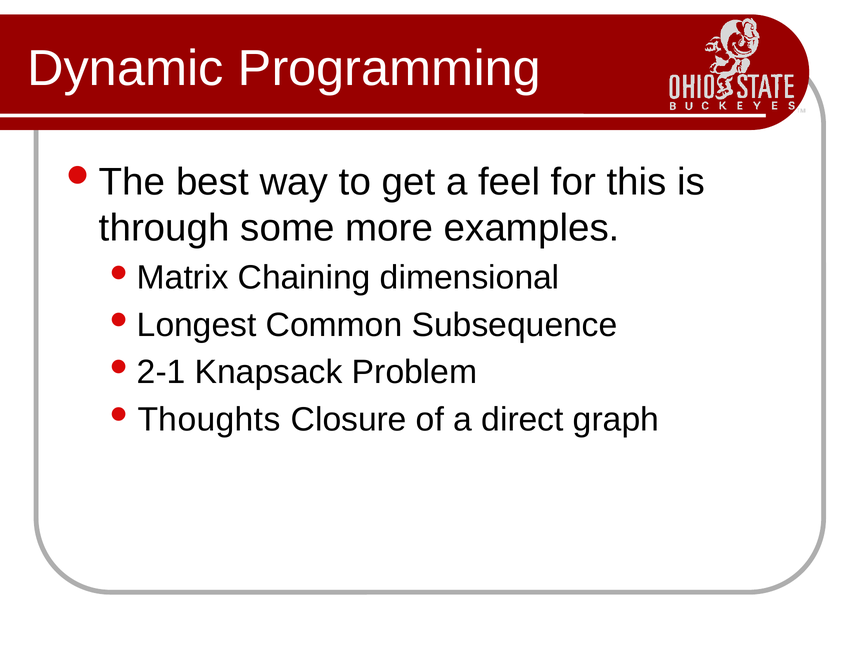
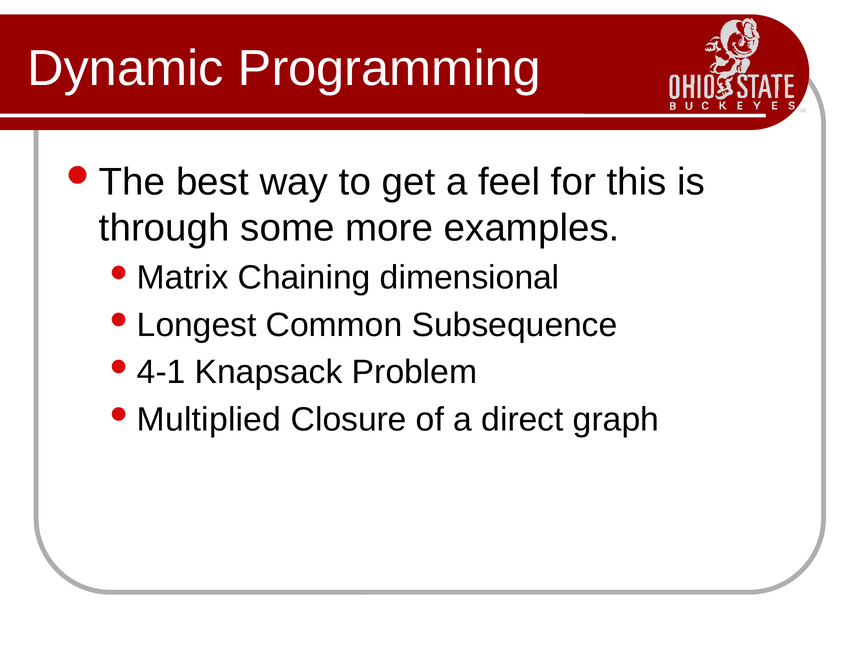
2-1: 2-1 -> 4-1 (161, 372)
Thoughts: Thoughts -> Multiplied (209, 420)
